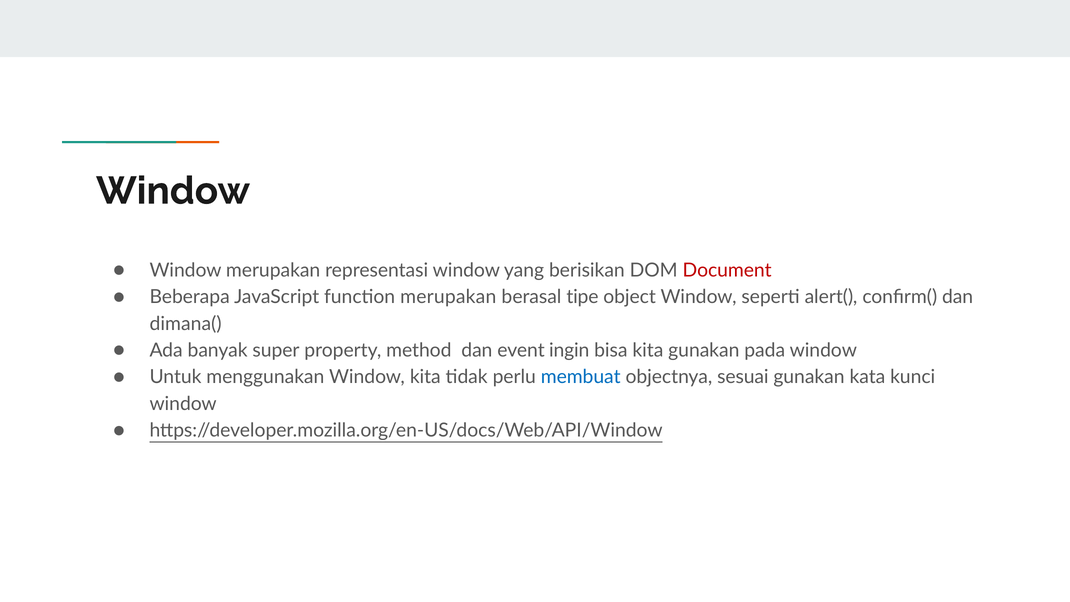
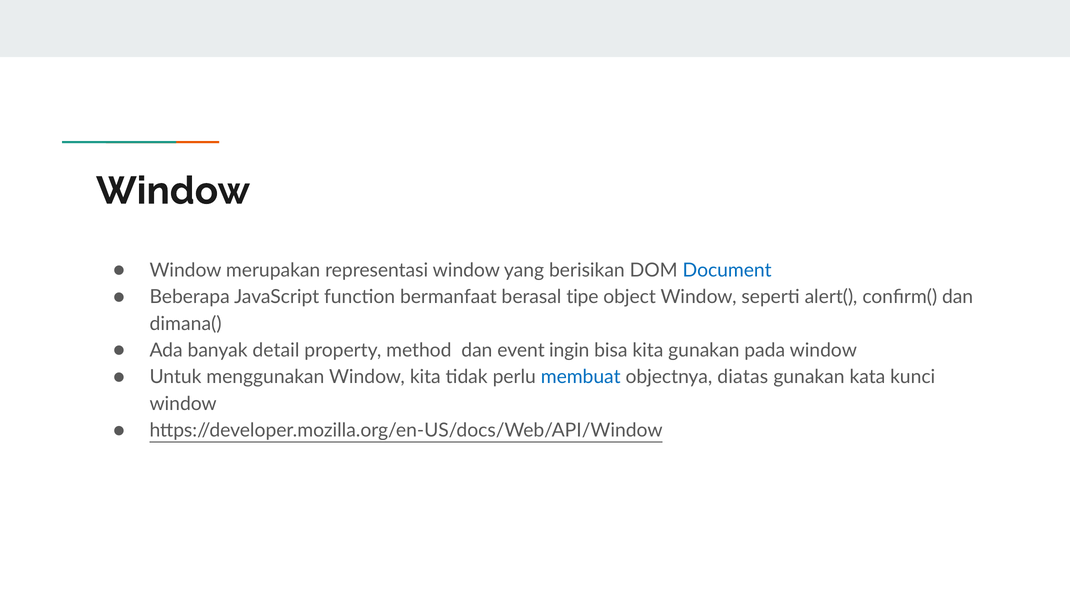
Document colour: red -> blue (727, 270)
function merupakan: merupakan -> bermanfaat (448, 297)
super: super -> detail (276, 350)
sesuai: sesuai -> diatas (743, 377)
